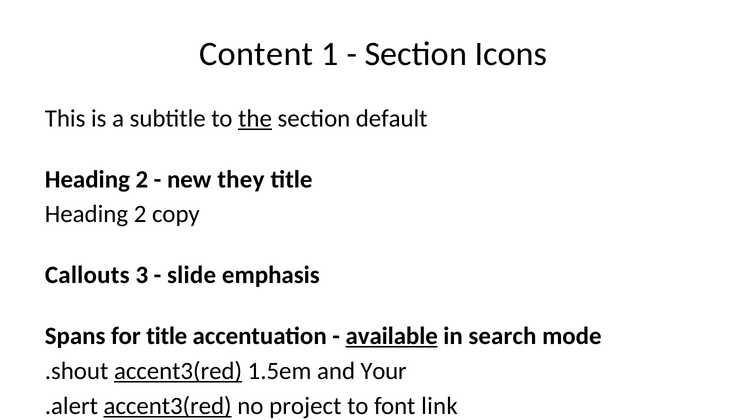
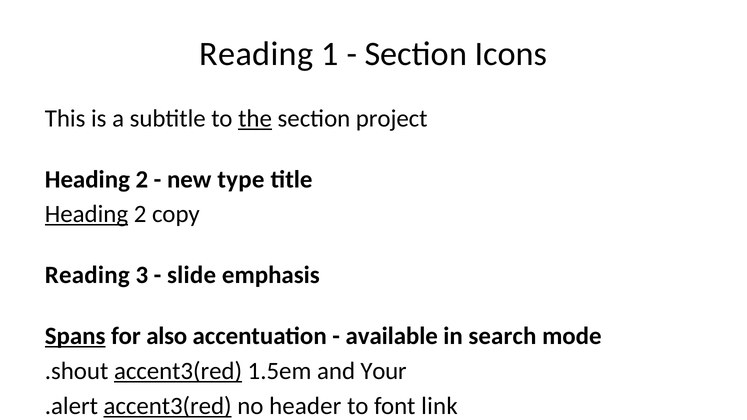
Content: Content -> Reading (256, 54)
section default: default -> project (392, 118)
new they: they -> type (241, 179)
Heading underline: none -> present (86, 214)
Callouts: Callouts -> Reading (87, 275)
Spans underline: none -> present (75, 336)
for title: title -> also (167, 336)
available underline: present -> none (392, 336)
no project: project -> header (305, 406)
